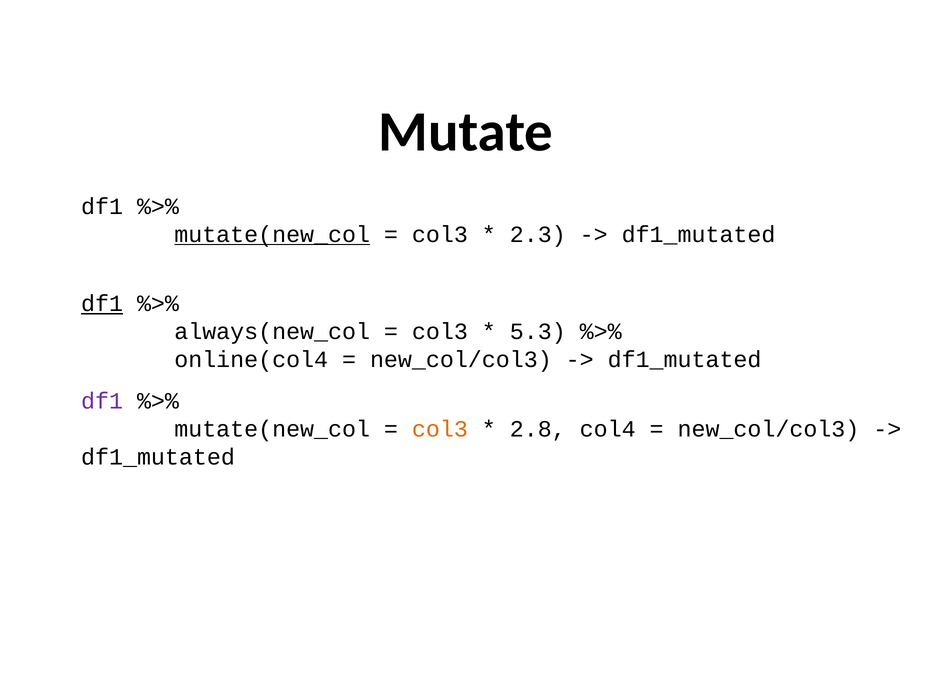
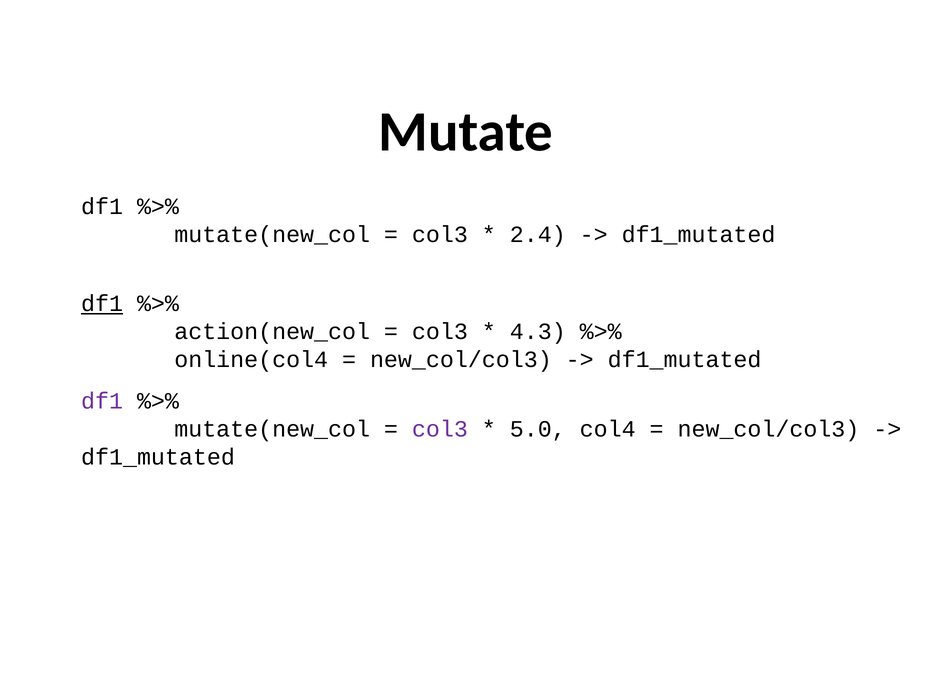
mutate(new_col underline: present -> none (272, 235)
2.3: 2.3 -> 2.4 (538, 235)
always(new_col: always(new_col -> action(new_col (272, 332)
5.3: 5.3 -> 4.3 (538, 332)
col3 colour: orange -> purple (440, 429)
2.8: 2.8 -> 5.0 (538, 429)
